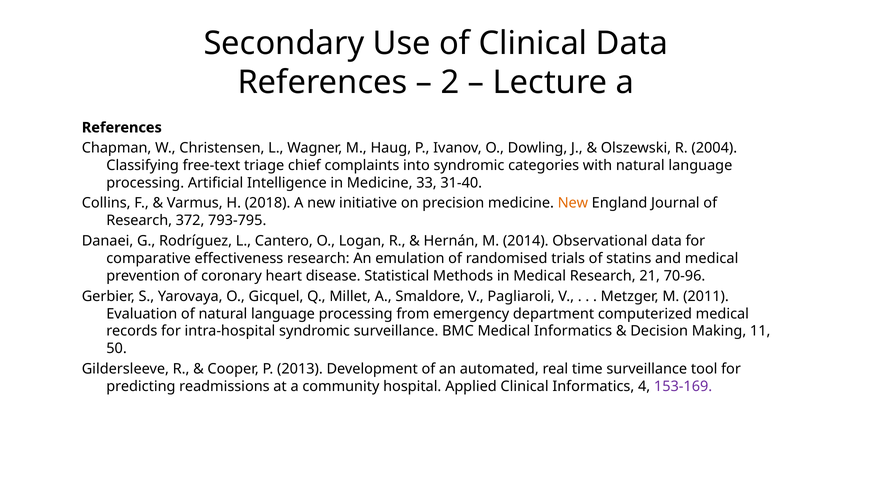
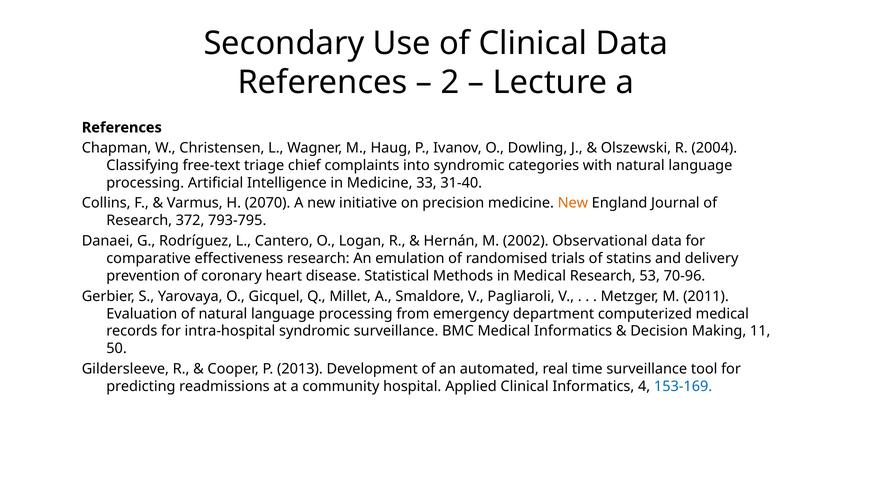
2018: 2018 -> 2070 (268, 203)
2014: 2014 -> 2002 (526, 241)
and medical: medical -> delivery (712, 258)
21: 21 -> 53 (650, 276)
153-169 colour: purple -> blue (683, 386)
